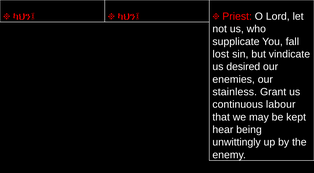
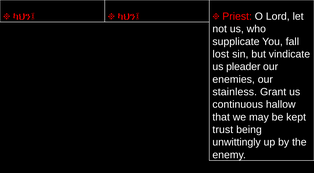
desired: desired -> pleader (243, 67)
labour: labour -> hallow (281, 104)
hear: hear -> trust (223, 129)
